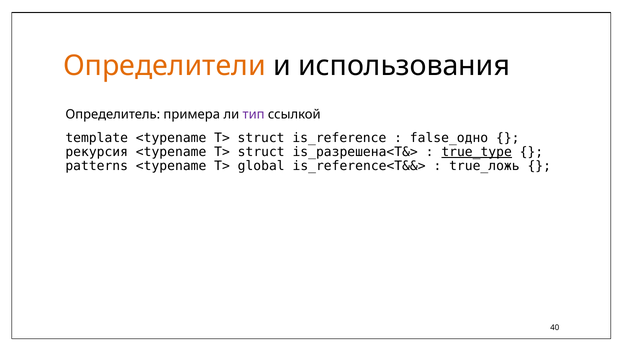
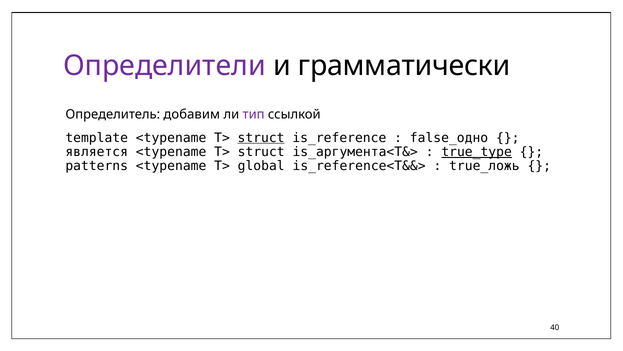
Определители colour: orange -> purple (164, 66)
использования: использования -> грамматически (404, 66)
примера: примера -> добавим (192, 114)
struct underline: none -> present (261, 138)
рекурсия: рекурсия -> является (97, 152)
is_разрешена<T&>: is_разрешена<T&> -> is_аргумента<T&> (355, 152)
